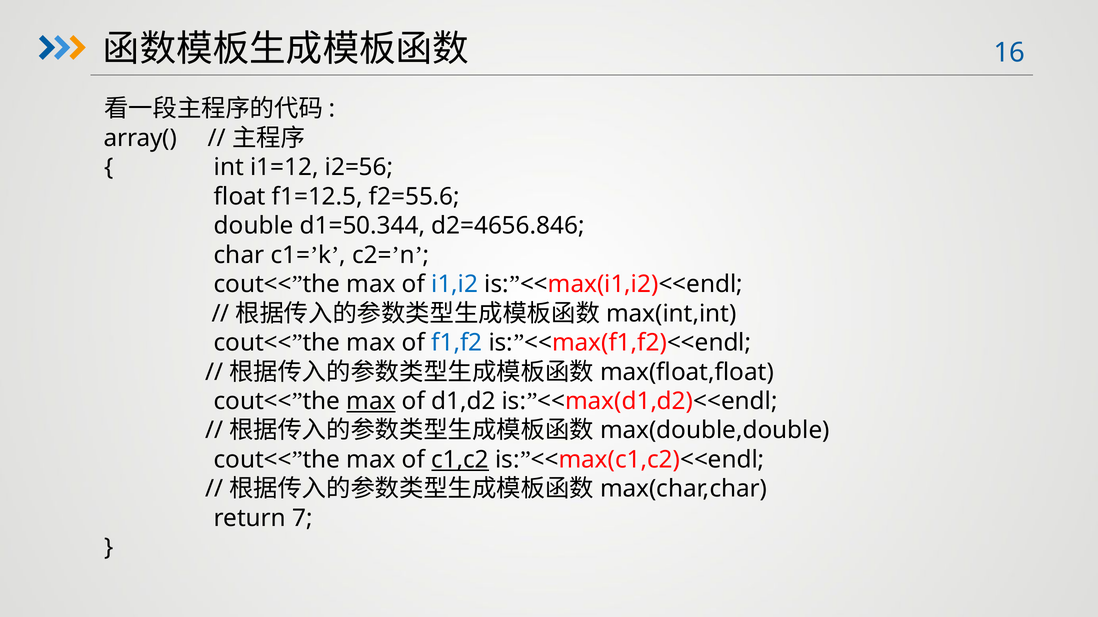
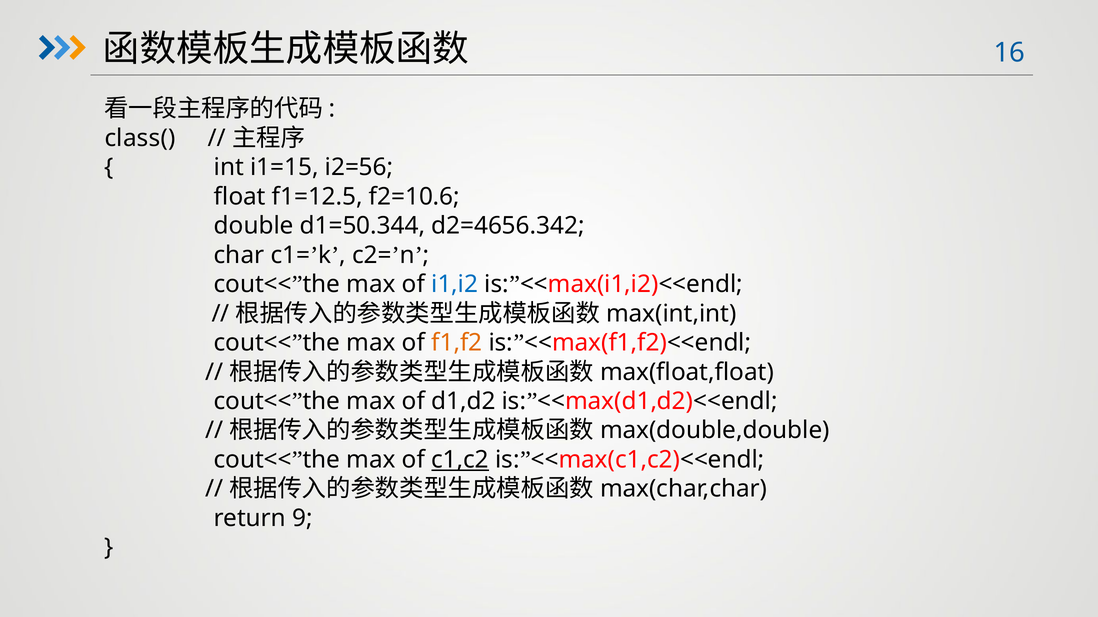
array(: array( -> class( (140, 138)
i1=12: i1=12 -> i1=15 (284, 168)
f2=55.6: f2=55.6 -> f2=10.6 (414, 197)
d2=4656.846: d2=4656.846 -> d2=4656.342 (508, 226)
f1,f2 colour: blue -> orange (457, 343)
max underline: present -> none (371, 402)
7: 7 -> 9 (303, 519)
